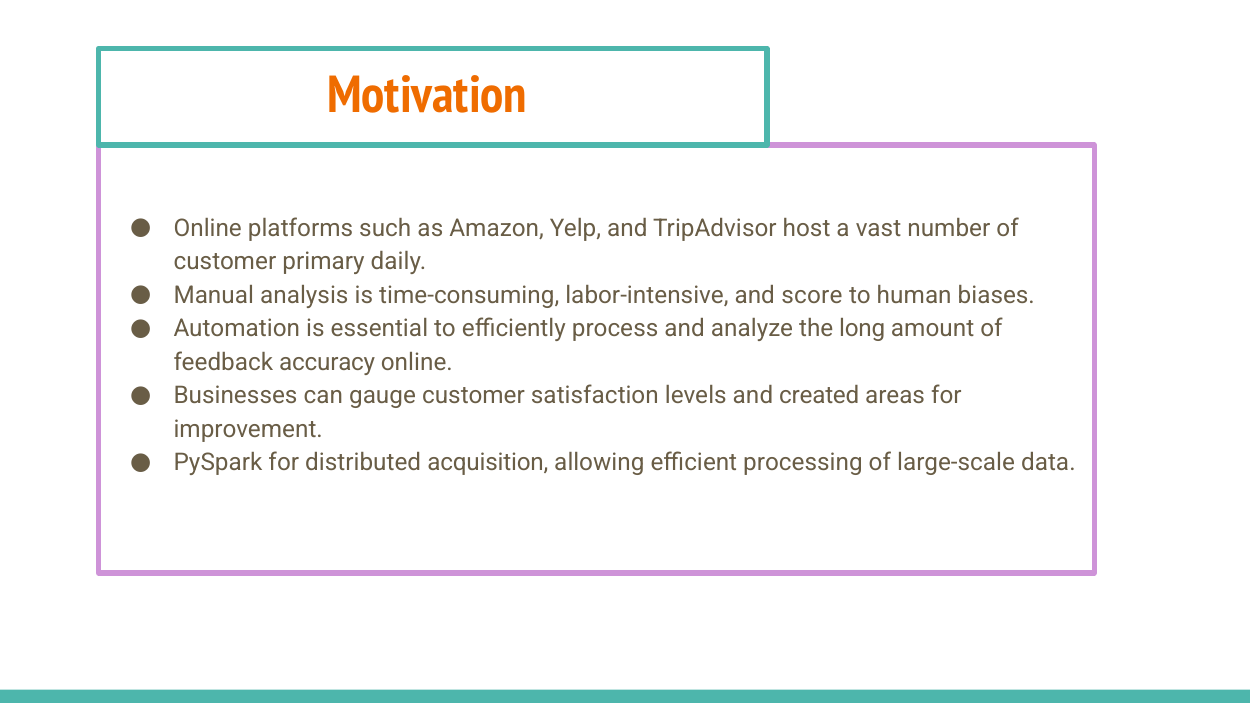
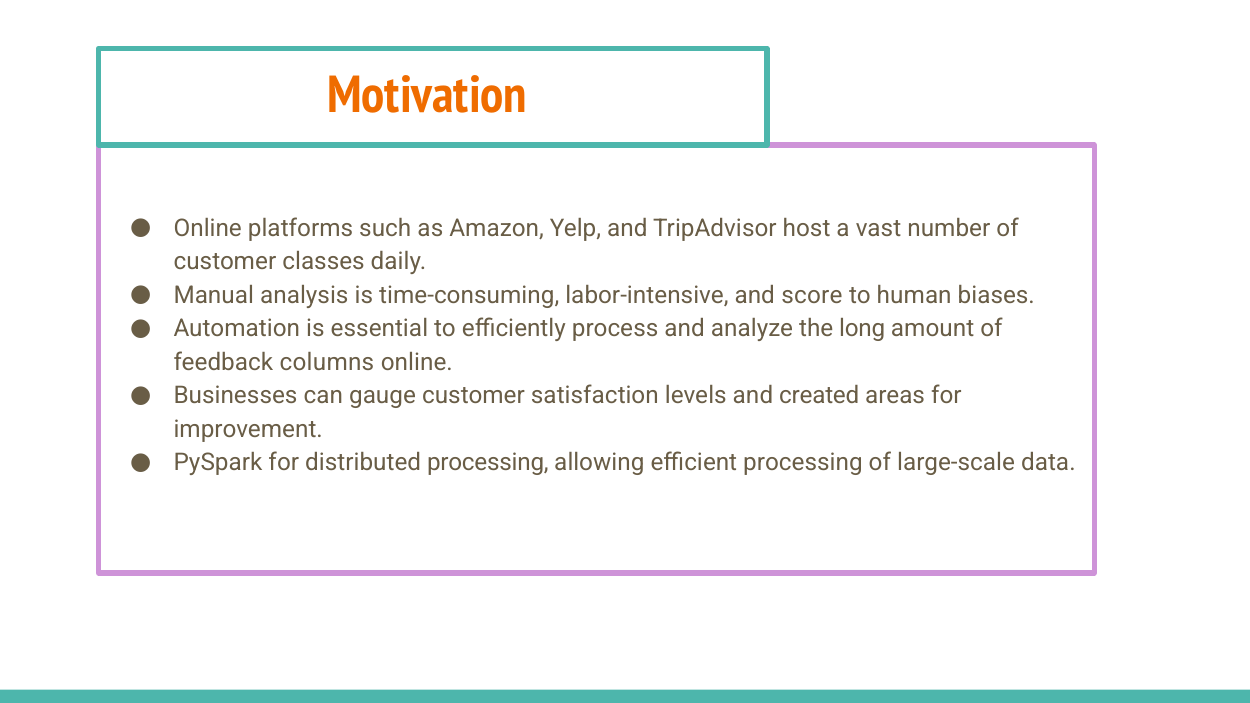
primary: primary -> classes (324, 262)
accuracy: accuracy -> columns (327, 362)
distributed acquisition: acquisition -> processing (488, 463)
